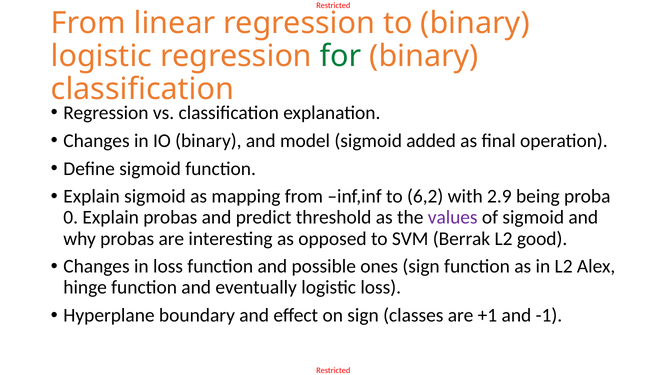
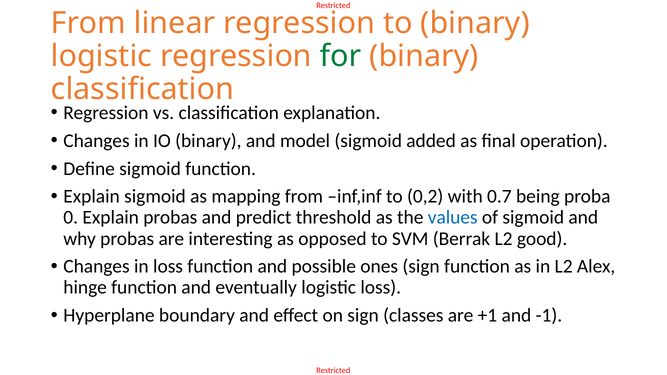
6,2: 6,2 -> 0,2 (425, 197)
2.9: 2.9 -> 0.7 (499, 197)
values colour: purple -> blue (453, 218)
